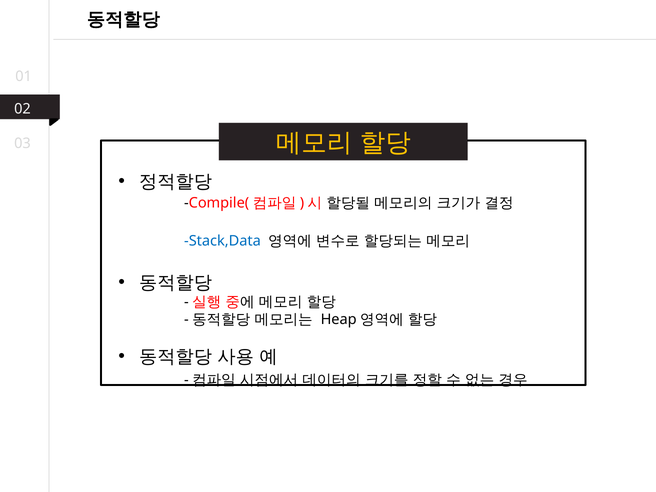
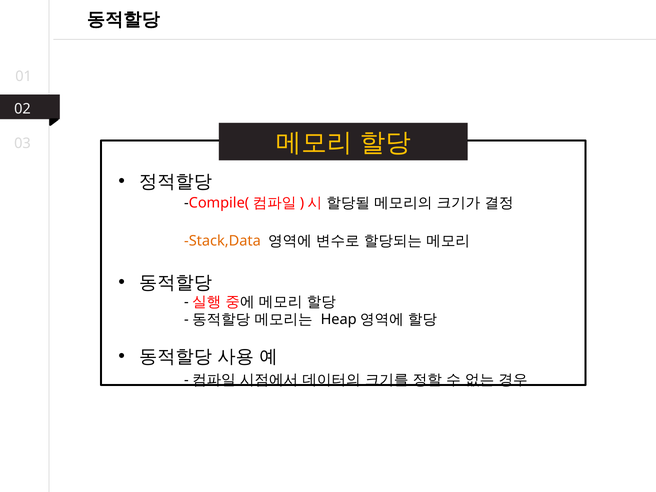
Stack,Data colour: blue -> orange (222, 241)
